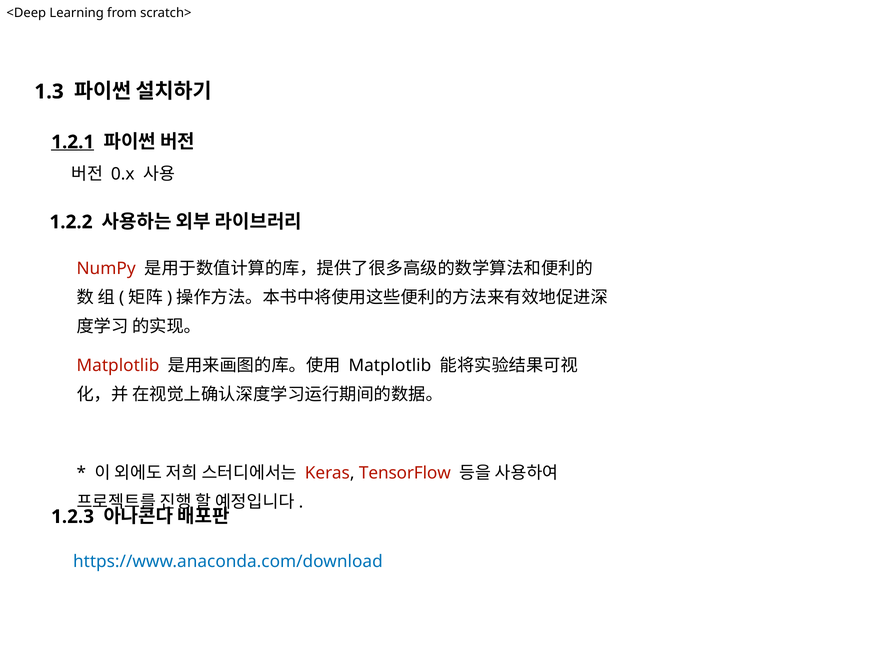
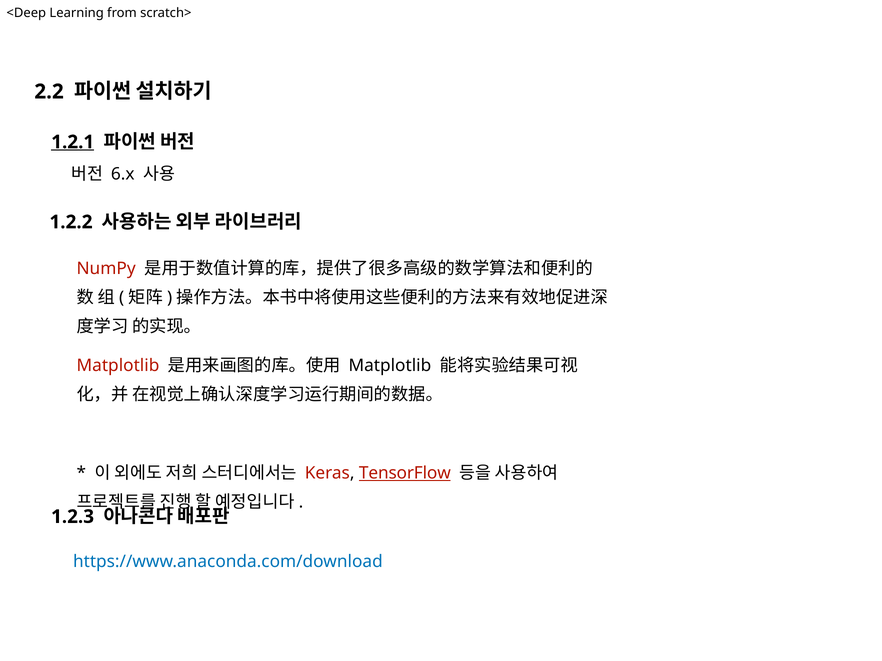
1.3: 1.3 -> 2.2 (49, 92)
0.x: 0.x -> 6.x (123, 174)
TensorFlow underline: none -> present (405, 473)
